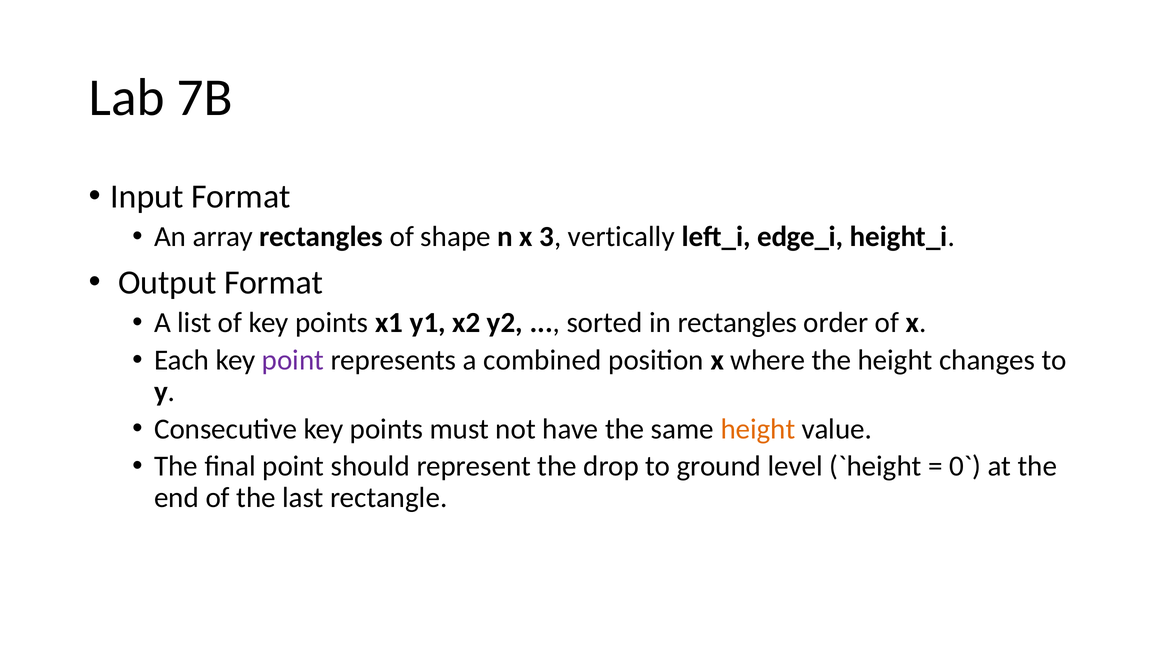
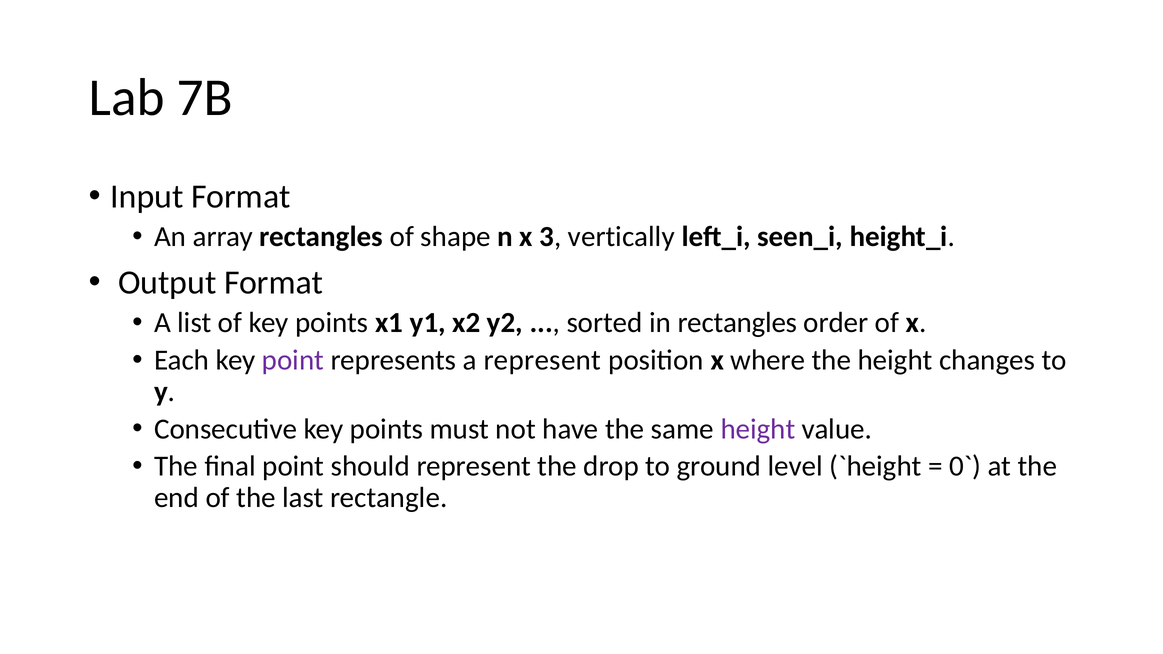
edge_i: edge_i -> seen_i (800, 237)
a combined: combined -> represent (542, 360)
height colour: orange -> purple (758, 429)
